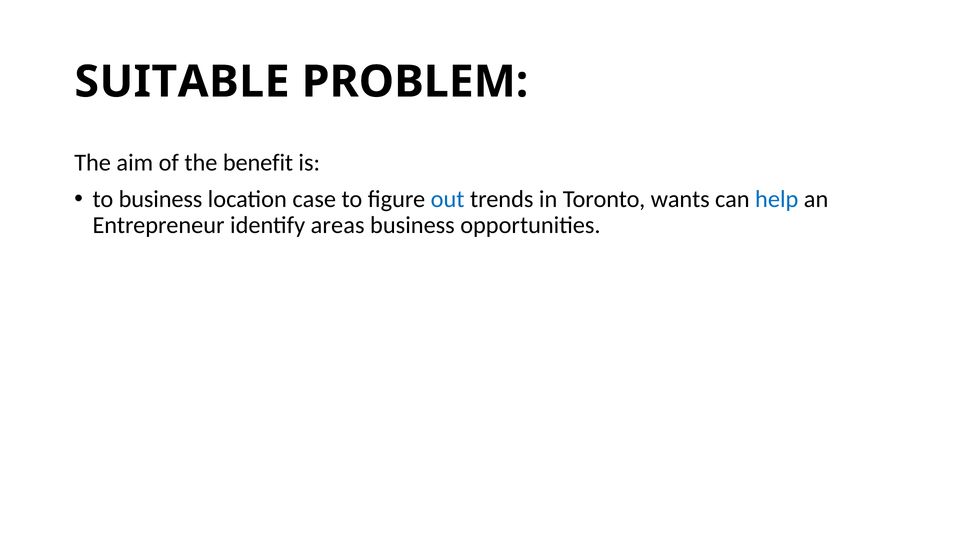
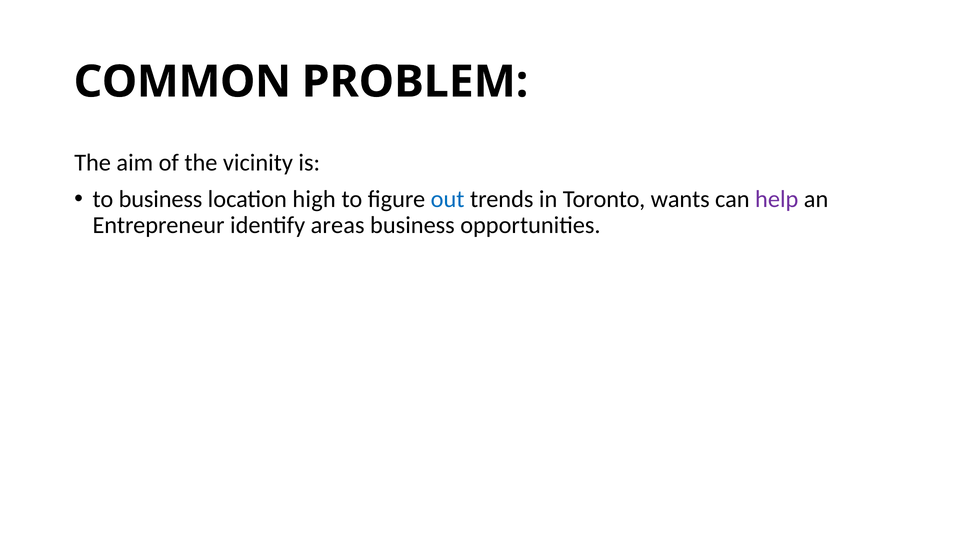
SUITABLE: SUITABLE -> COMMON (182, 82)
benefit: benefit -> vicinity (258, 163)
case: case -> high (314, 199)
help colour: blue -> purple (777, 199)
